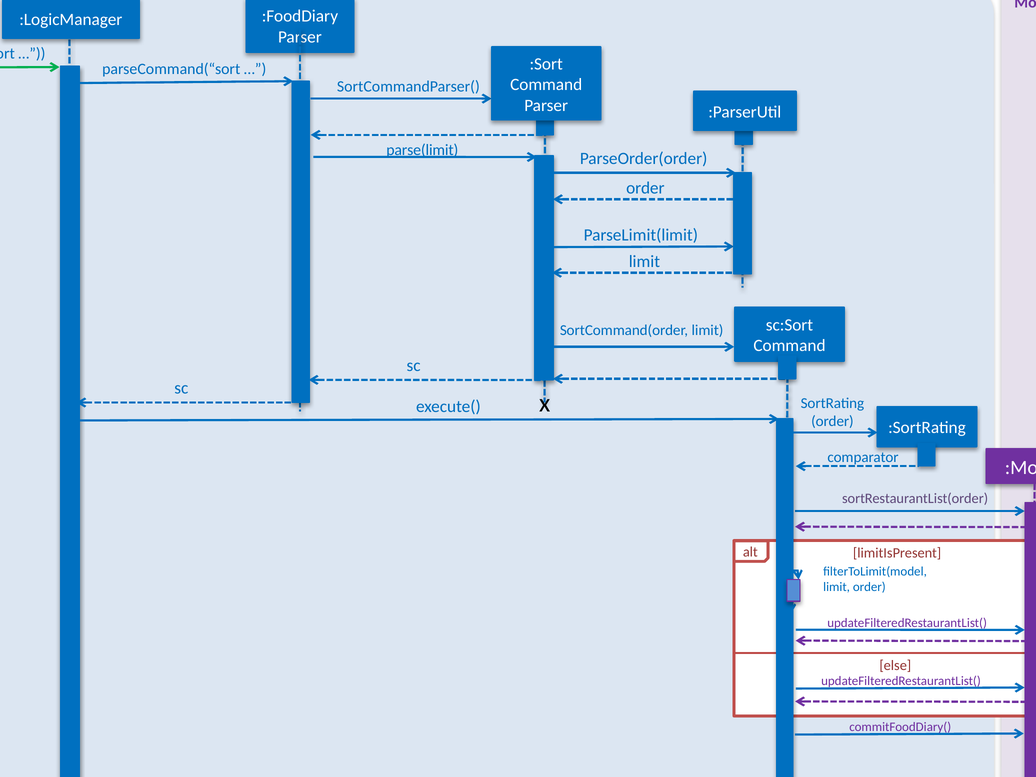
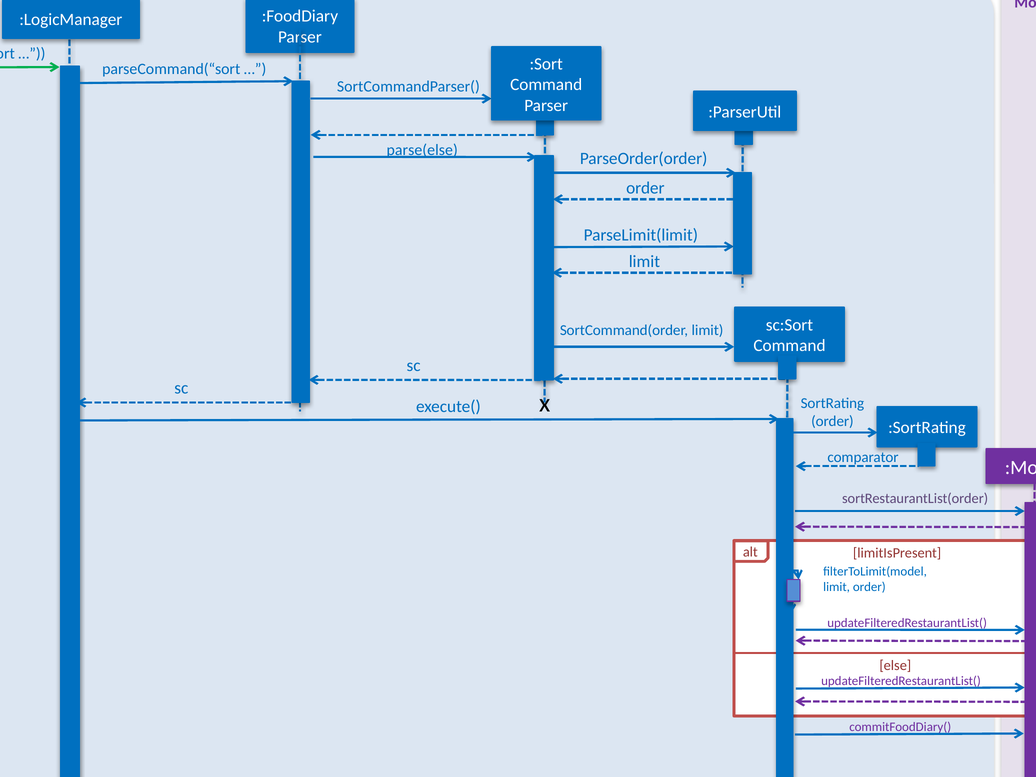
parse(limit: parse(limit -> parse(else (422, 150)
